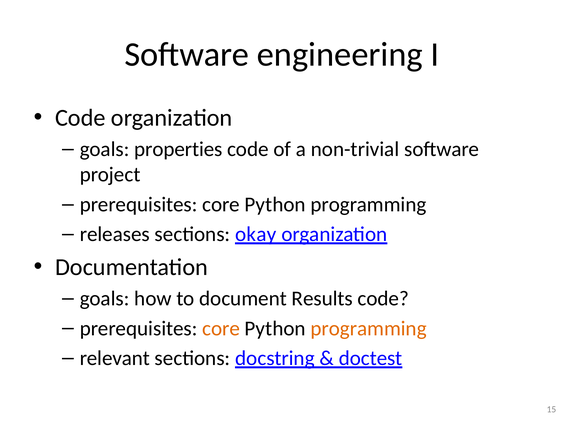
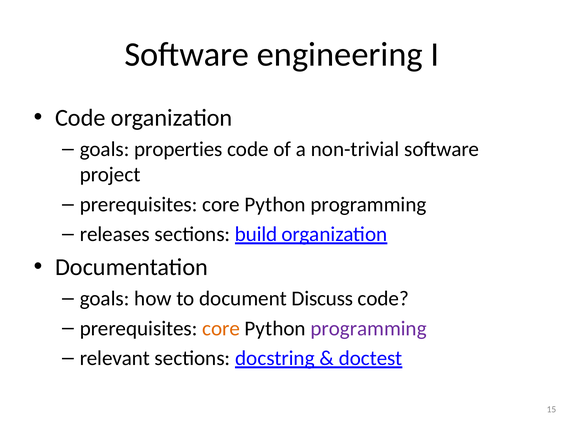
okay: okay -> build (256, 234)
Results: Results -> Discuss (322, 299)
programming colour: orange -> purple (369, 328)
